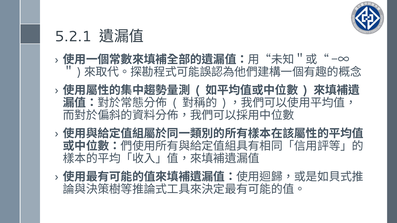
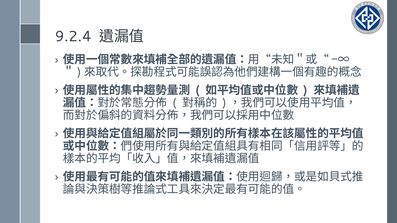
5.2.1: 5.2.1 -> 9.2.4 (73, 37)
